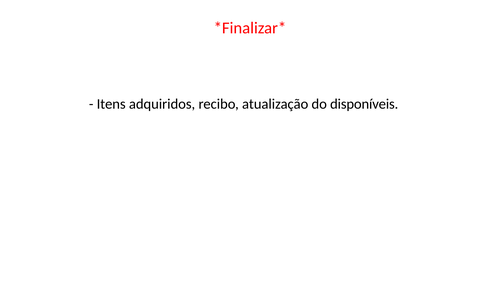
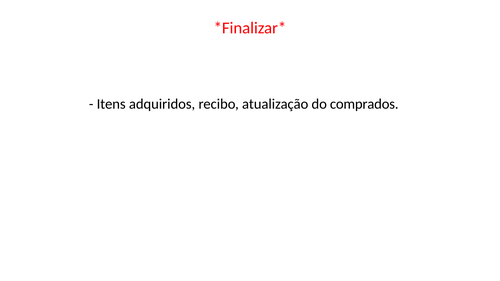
disponíveis: disponíveis -> comprados (364, 104)
